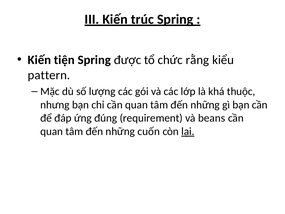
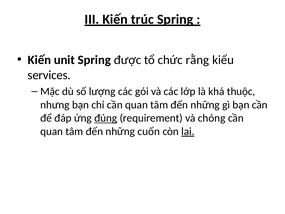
tiện: tiện -> unit (64, 60)
pattern: pattern -> services (49, 75)
đúng underline: none -> present (106, 118)
beans: beans -> chóng (212, 118)
